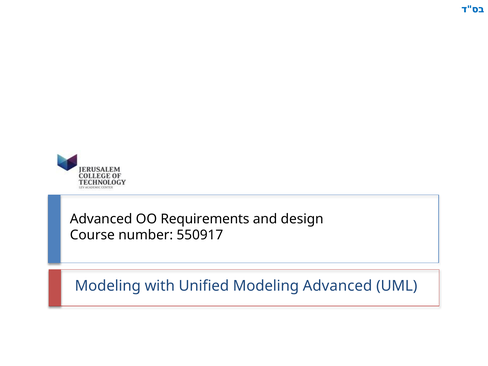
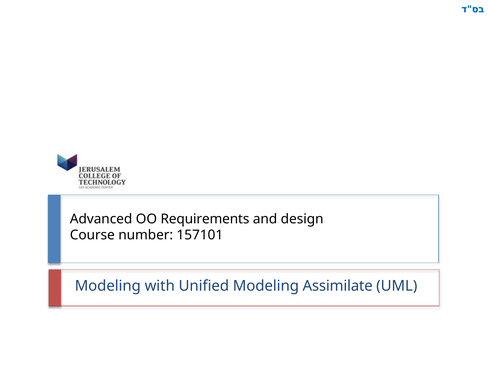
550917: 550917 -> 157101 (200, 235)
Modeling Advanced: Advanced -> Assimilate (338, 286)
